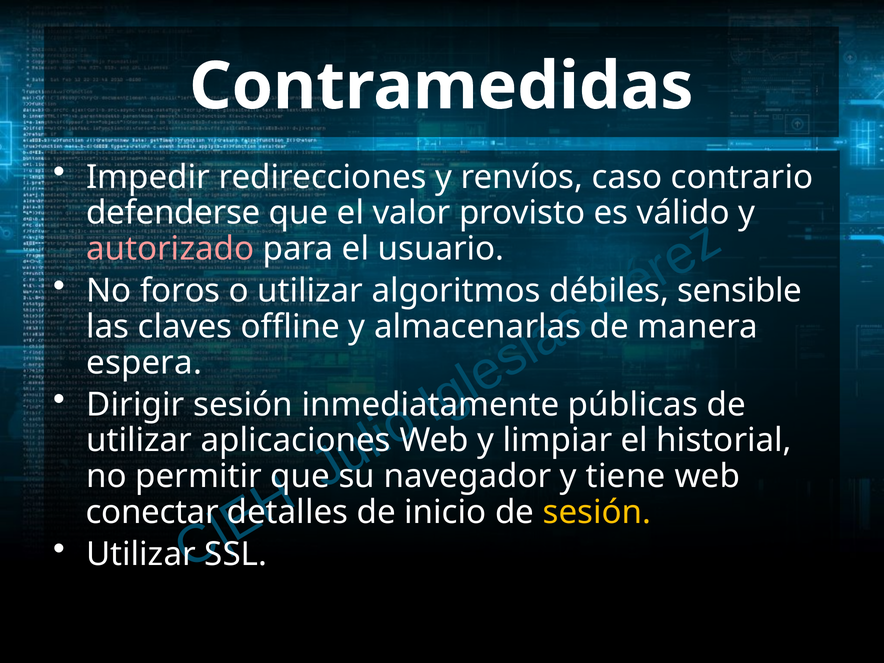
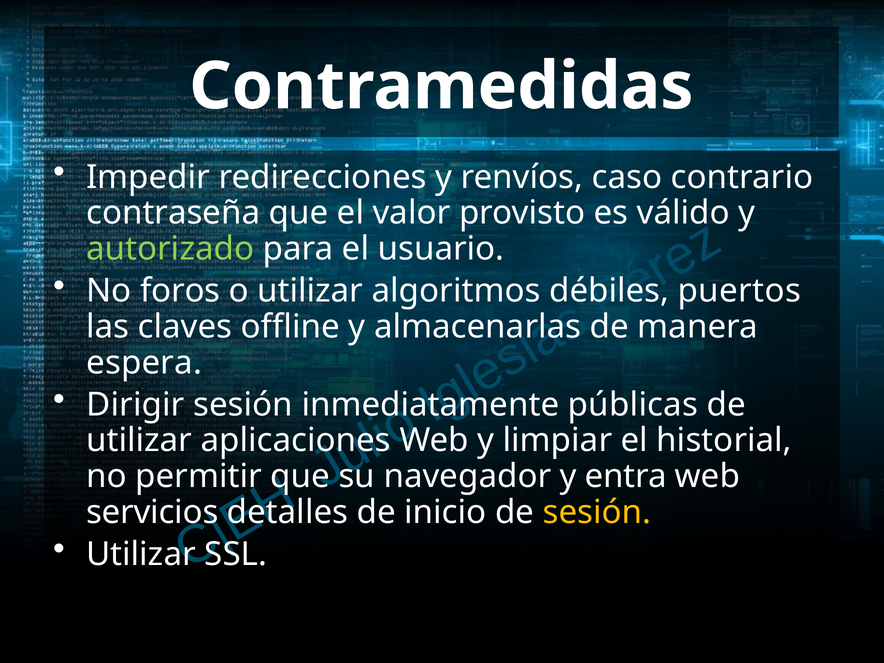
defenderse: defenderse -> contraseña (173, 213)
autorizado colour: pink -> light green (170, 249)
sensible: sensible -> puertos (739, 291)
tiene: tiene -> entra (626, 476)
conectar: conectar -> servicios (152, 512)
